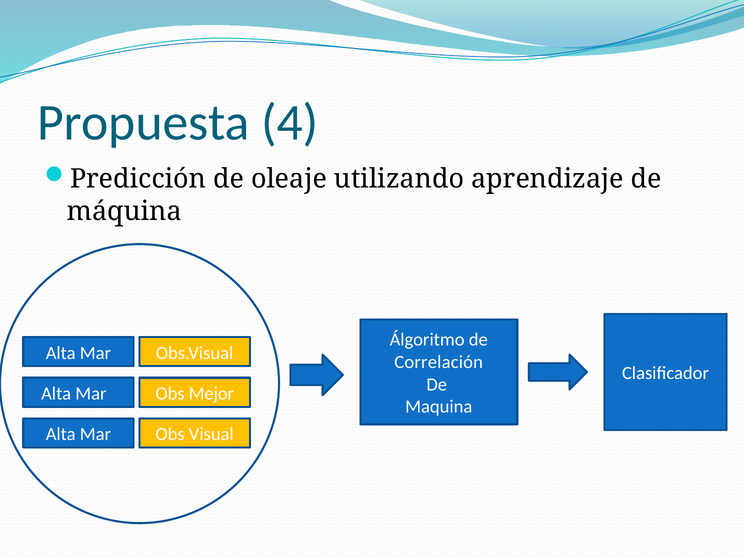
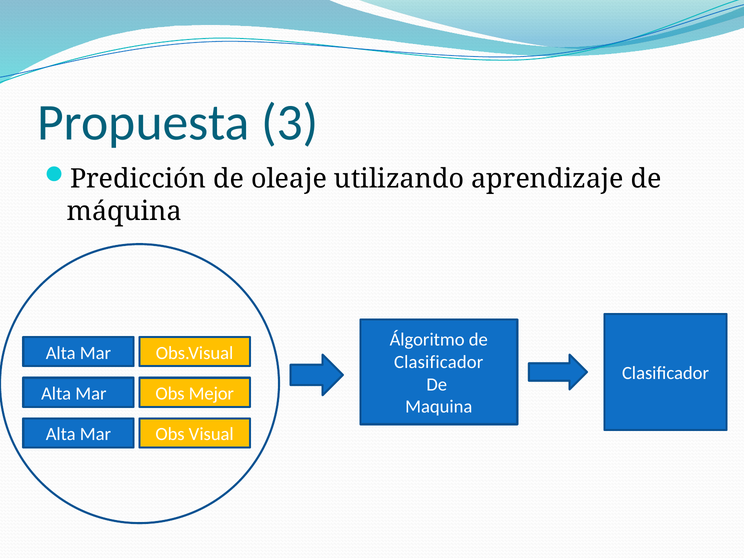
4: 4 -> 3 (290, 123)
Correlación: Correlación -> Clasificador (439, 362)
